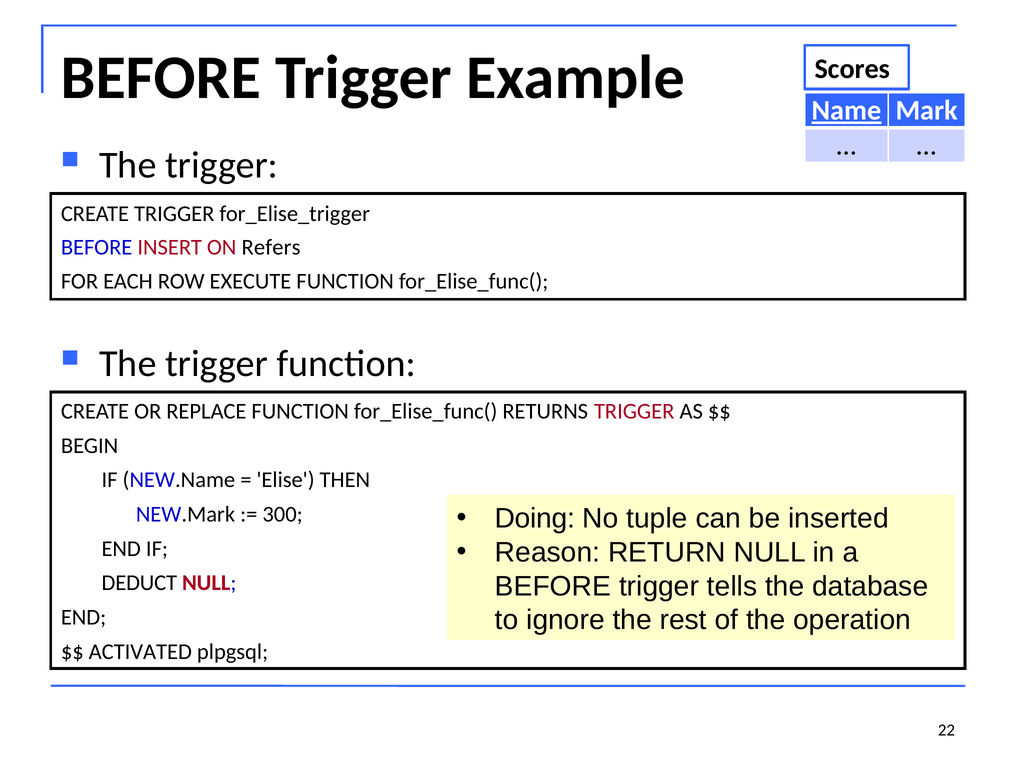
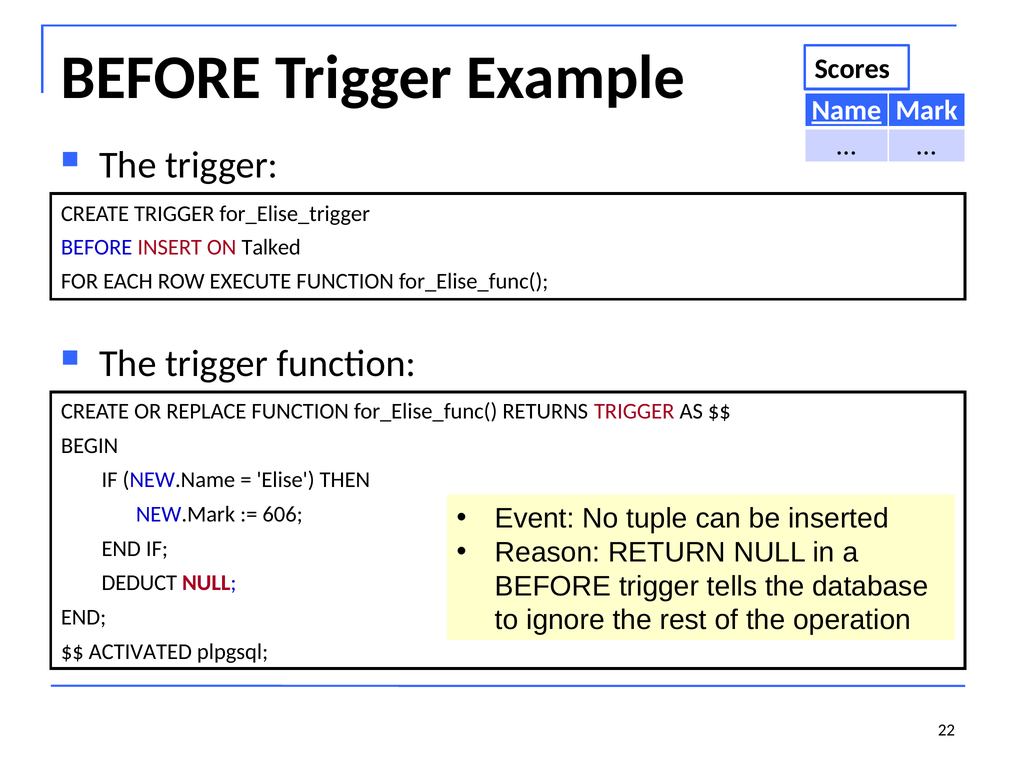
Refers: Refers -> Talked (271, 247)
Doing: Doing -> Event (535, 518)
300: 300 -> 606 (283, 514)
